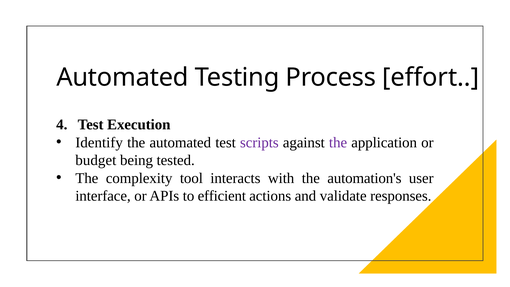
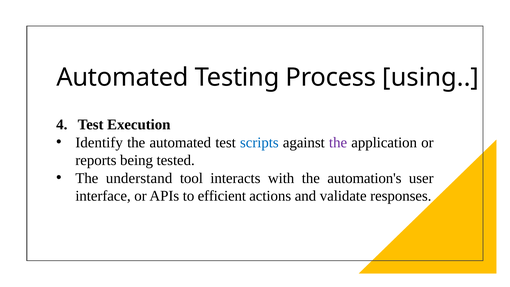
effort: effort -> using (431, 77)
scripts colour: purple -> blue (259, 142)
budget: budget -> reports (96, 160)
complexity: complexity -> understand (139, 178)
